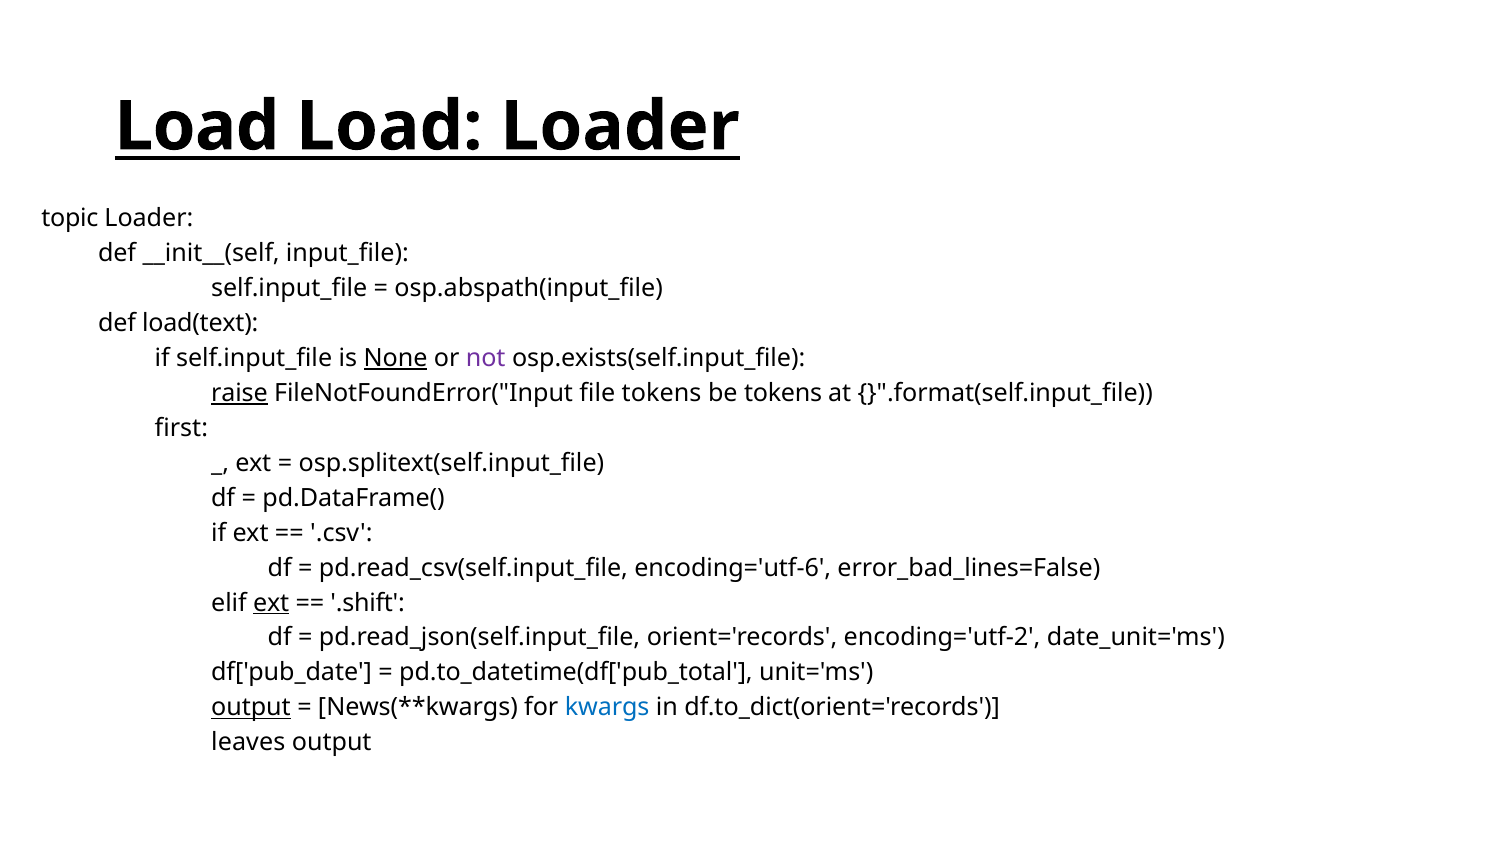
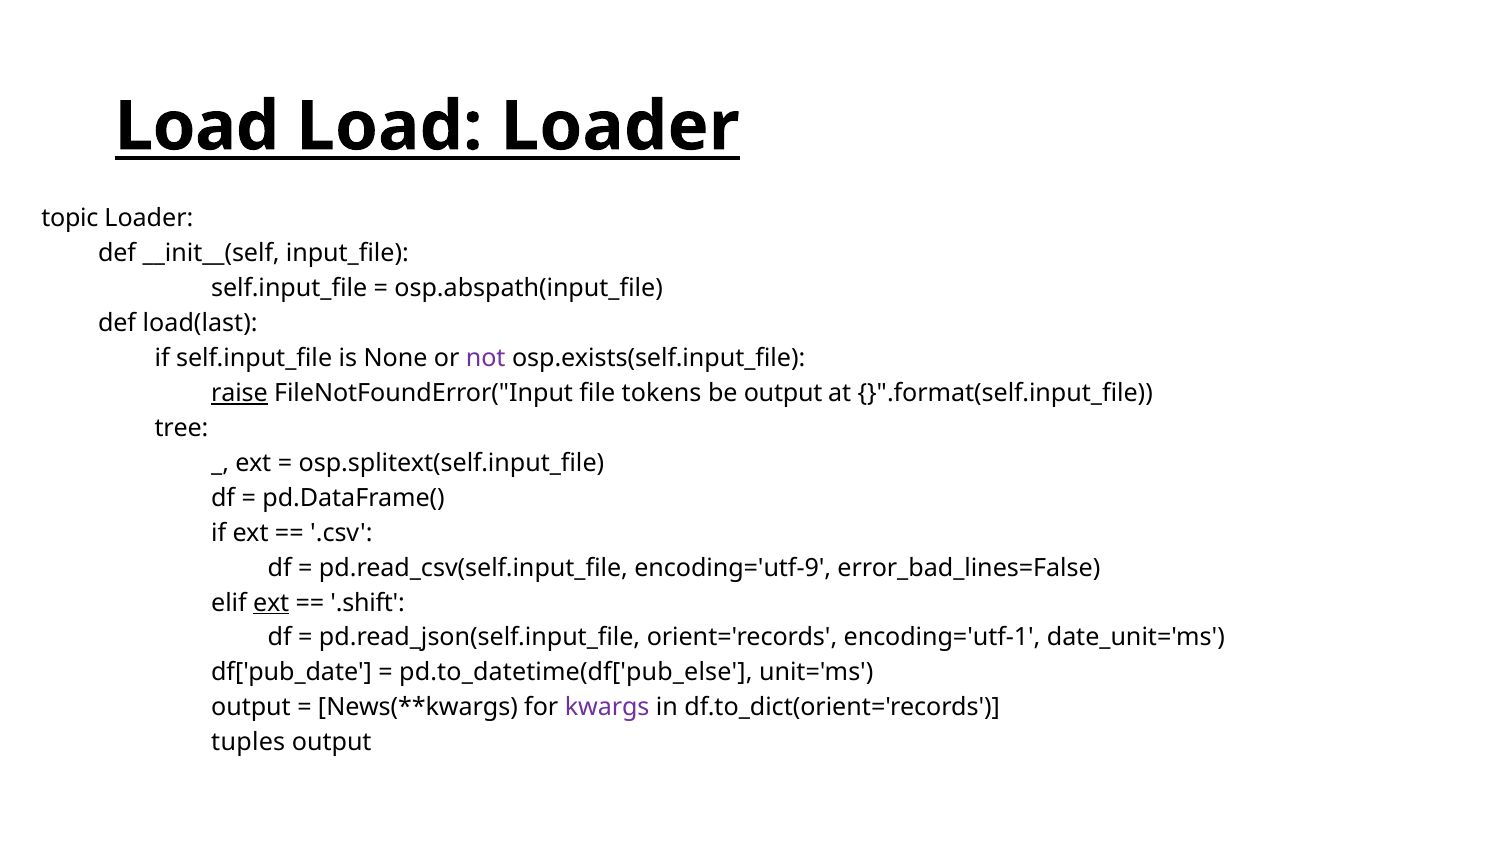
load(text: load(text -> load(last (200, 323)
None underline: present -> none (395, 358)
be tokens: tokens -> output (783, 393)
first: first -> tree (181, 428)
encoding='utf-6: encoding='utf-6 -> encoding='utf-9 (733, 568)
encoding='utf-2: encoding='utf-2 -> encoding='utf-1 (942, 638)
pd.to_datetime(df['pub_total: pd.to_datetime(df['pub_total -> pd.to_datetime(df['pub_else (576, 673)
output underline: present -> none (251, 708)
kwargs colour: blue -> purple (607, 708)
leaves: leaves -> tuples (248, 743)
